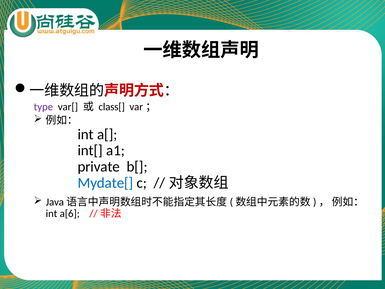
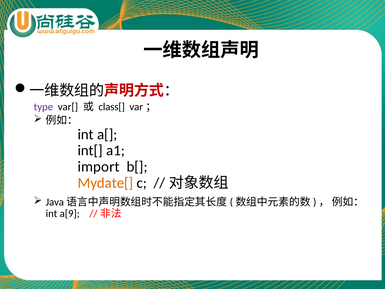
private: private -> import (99, 167)
Mydate[ colour: blue -> orange (105, 183)
a[6: a[6 -> a[9 (70, 213)
